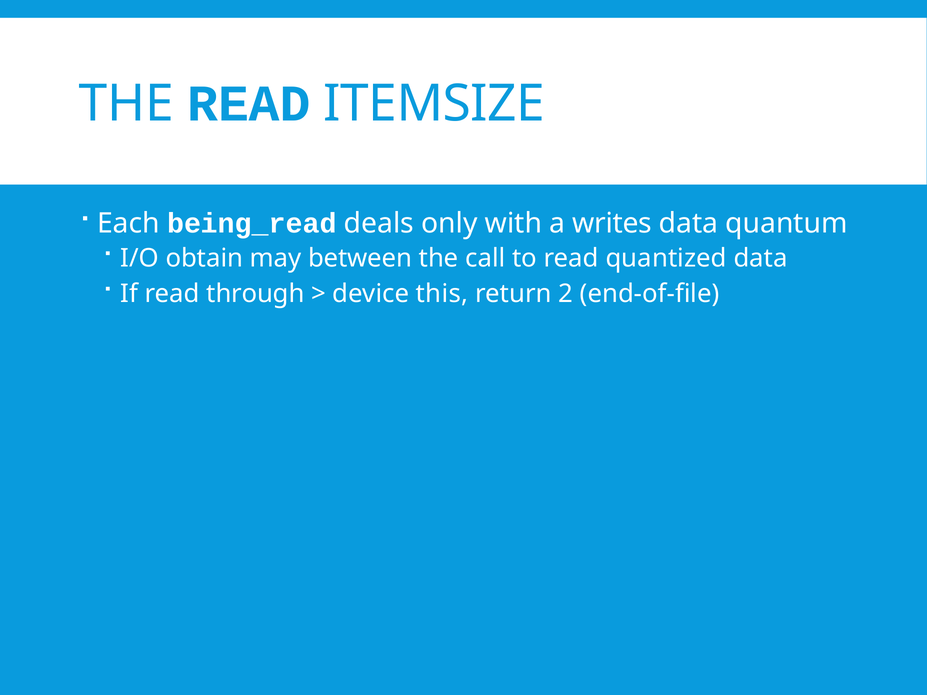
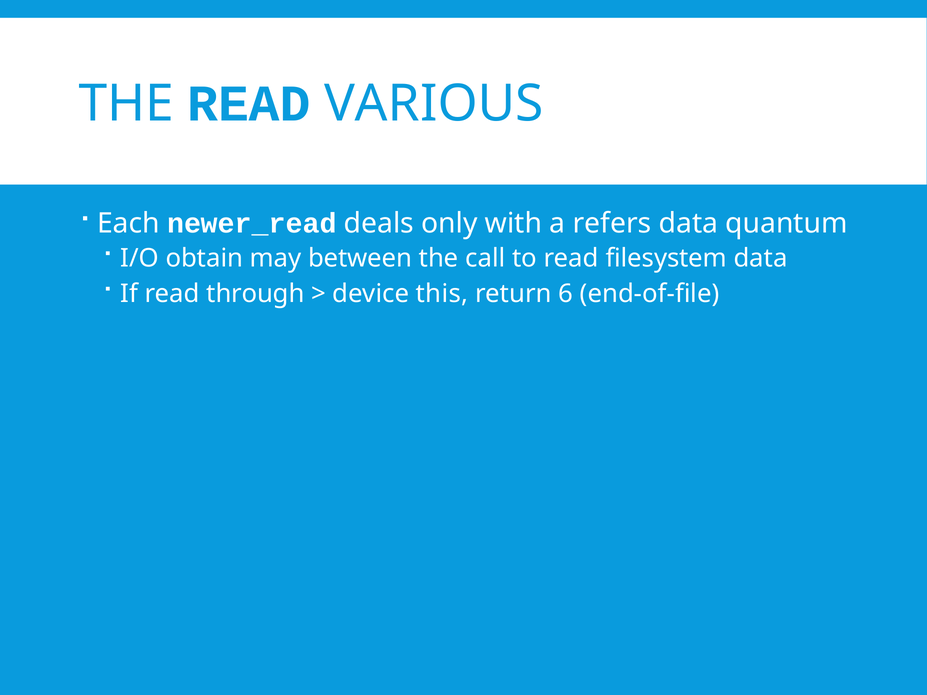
ITEMSIZE: ITEMSIZE -> VARIOUS (434, 104)
being_read: being_read -> newer_read (252, 224)
writes: writes -> refers (612, 224)
quantized: quantized -> filesystem (666, 258)
2: 2 -> 6 (566, 294)
